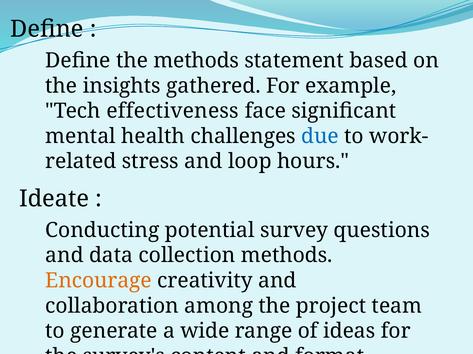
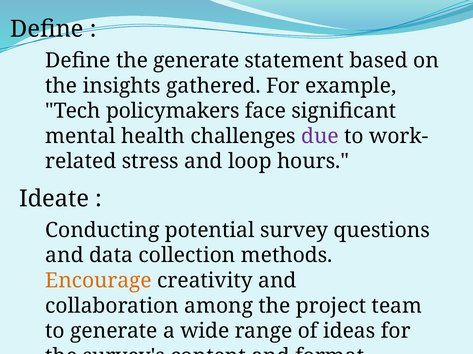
the methods: methods -> generate (196, 61)
effectiveness: effectiveness -> policymakers (173, 111)
due colour: blue -> purple (320, 136)
